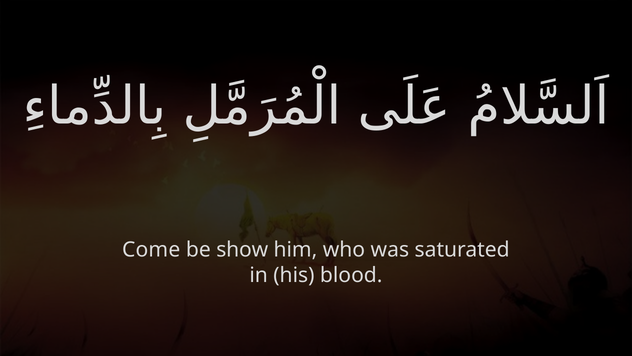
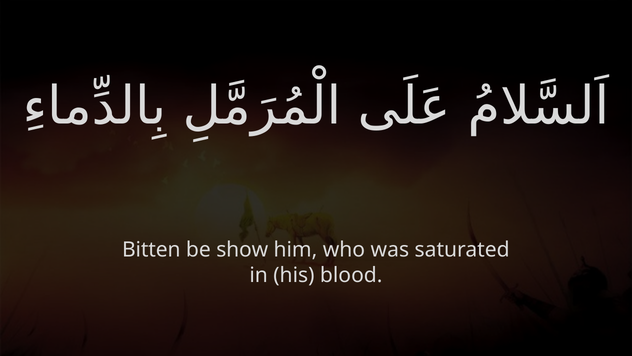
Come: Come -> Bitten (151, 250)
